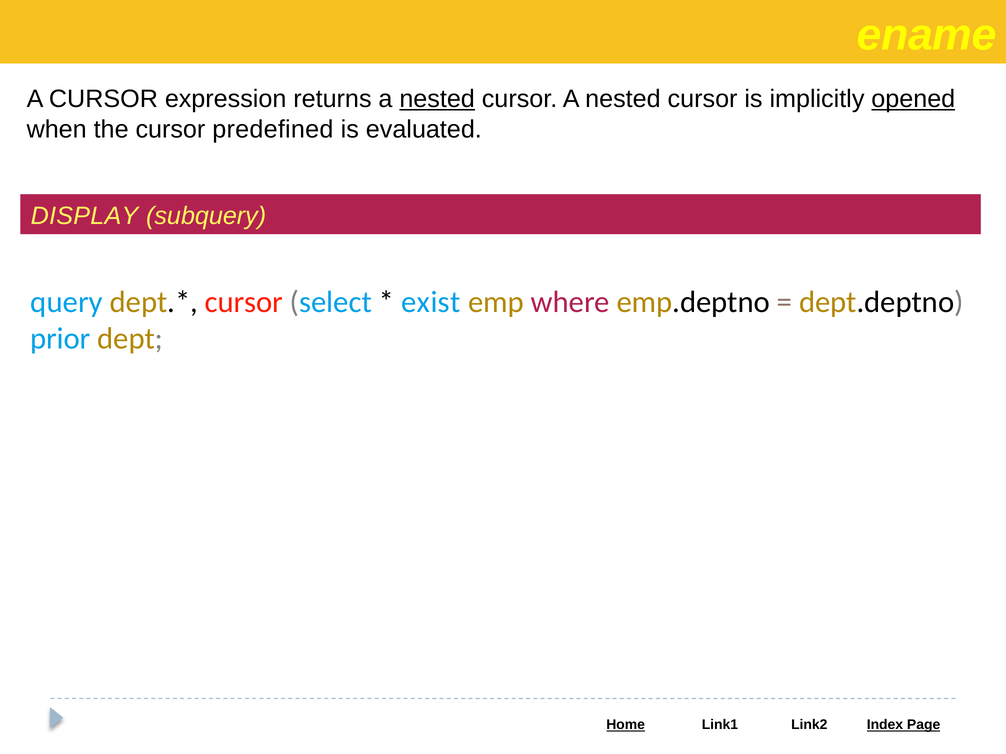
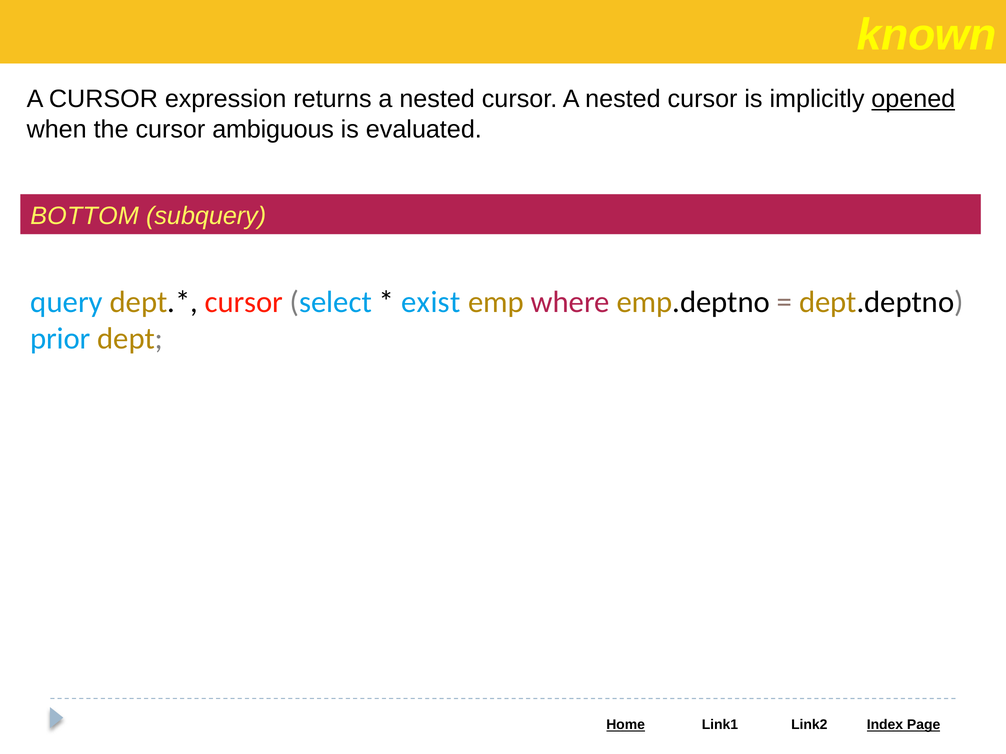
ename: ename -> known (927, 35)
nested underline: present -> none (437, 99)
predefined: predefined -> ambiguous (273, 129)
DISPLAY: DISPLAY -> BOTTOM (85, 216)
